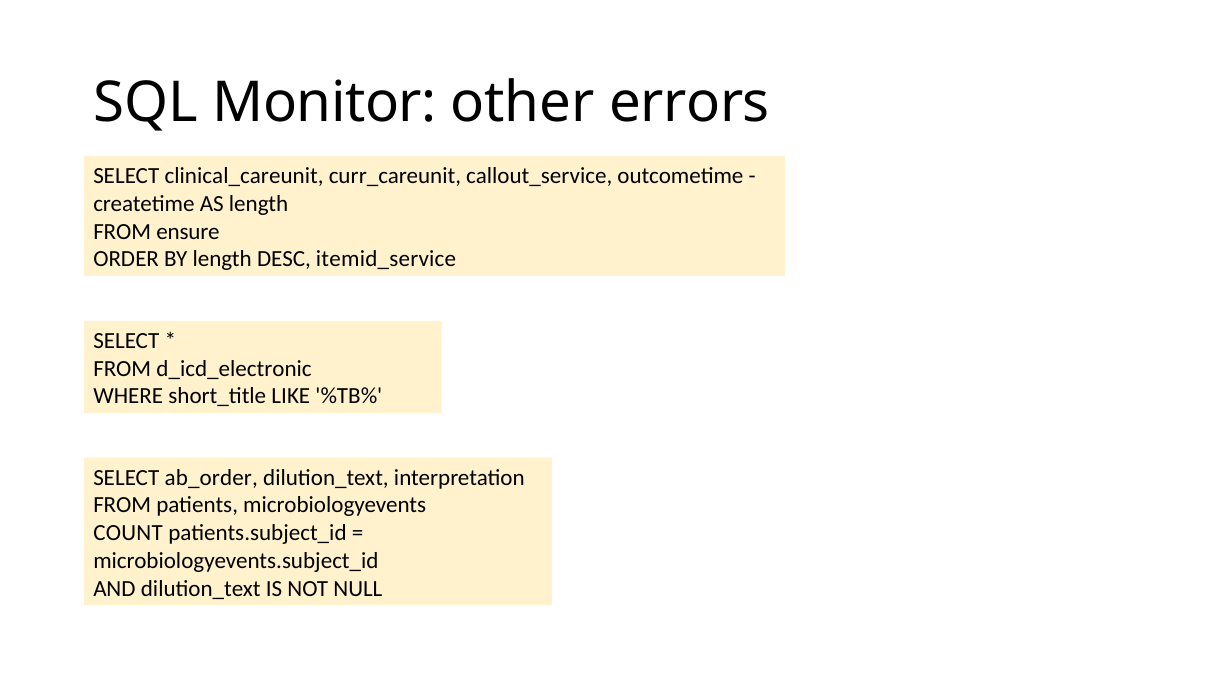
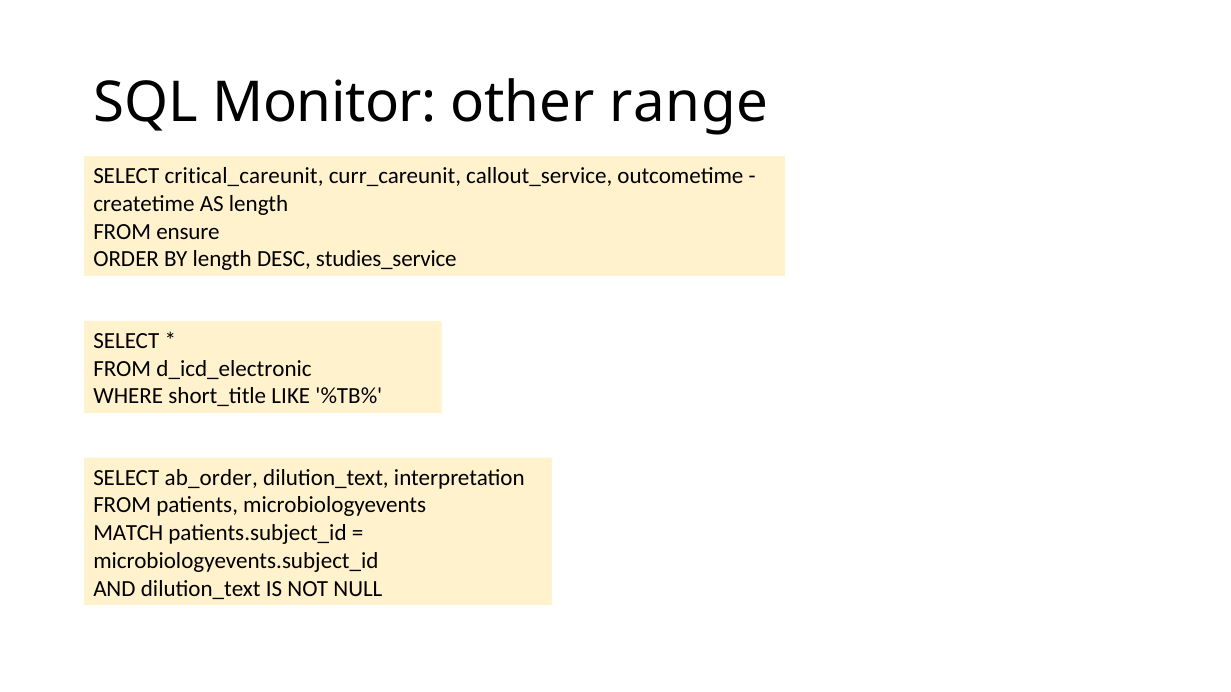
errors: errors -> range (689, 103)
clinical_careunit: clinical_careunit -> critical_careunit (244, 176)
itemid_service: itemid_service -> studies_service (386, 259)
COUNT: COUNT -> MATCH (128, 533)
